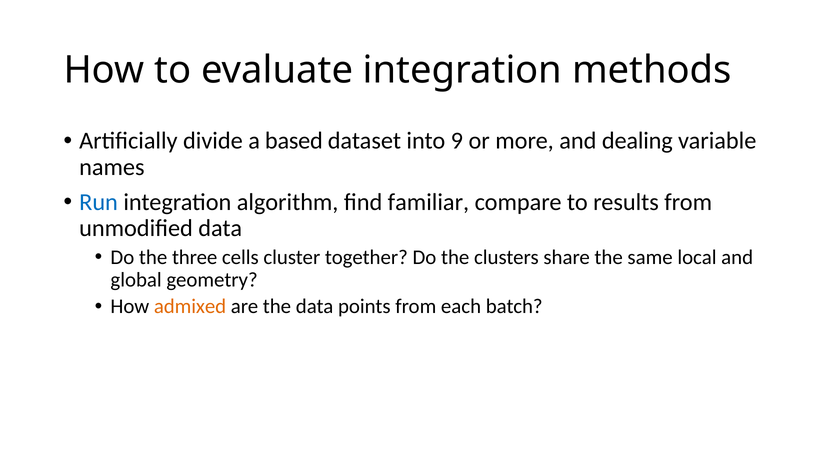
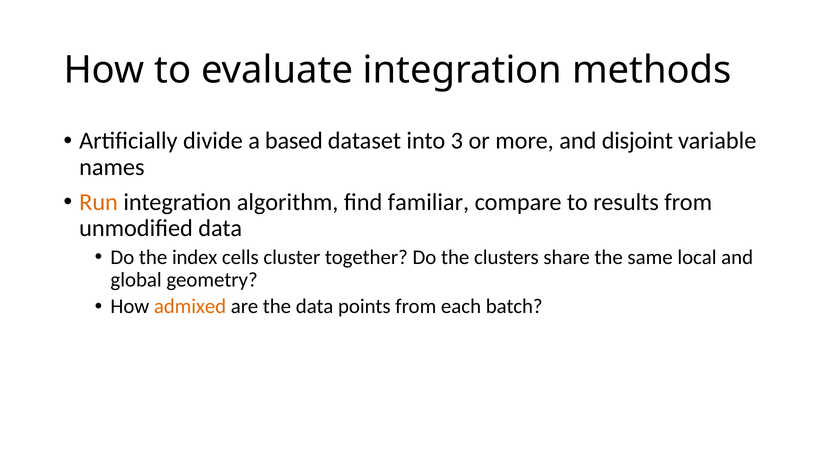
9: 9 -> 3 (457, 141)
dealing: dealing -> disjoint (637, 141)
Run colour: blue -> orange (99, 202)
three: three -> index (195, 257)
